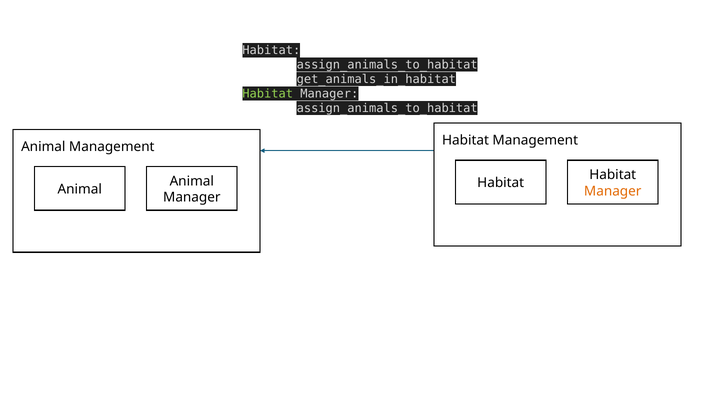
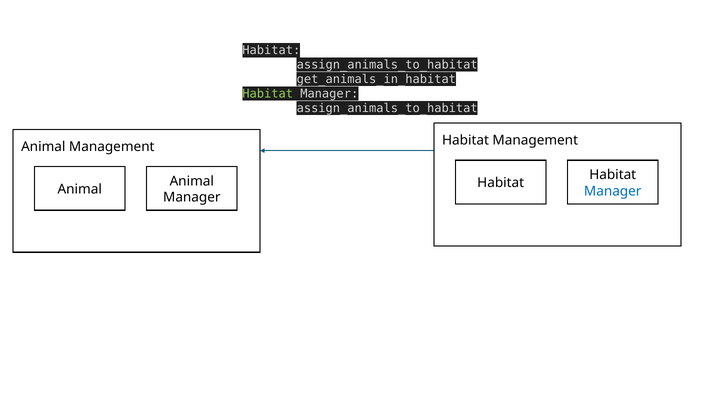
Manager colour: orange -> blue (613, 191)
